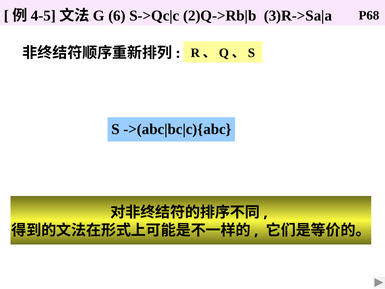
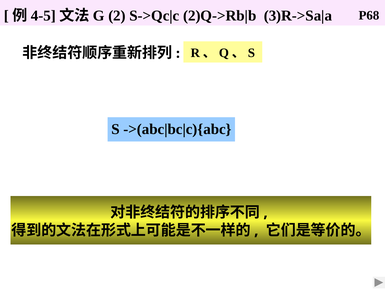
6: 6 -> 2 (117, 16)
